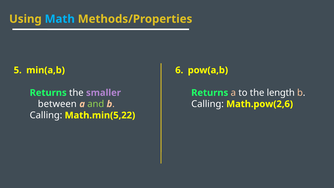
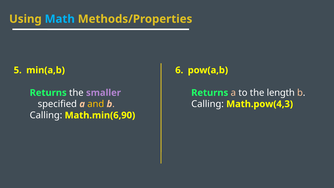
between: between -> specified (57, 104)
and colour: light green -> yellow (96, 104)
Math.pow(2,6: Math.pow(2,6 -> Math.pow(4,3 (260, 104)
Math.min(5,22: Math.min(5,22 -> Math.min(6,90 (100, 115)
